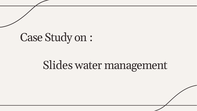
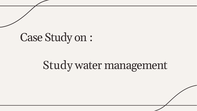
Slides: Slides -> Study (58, 65)
